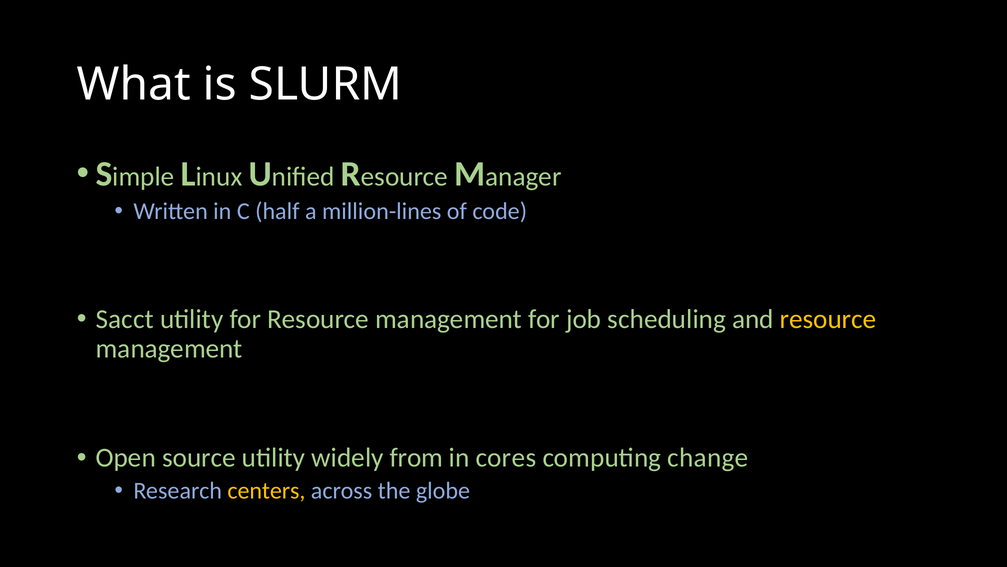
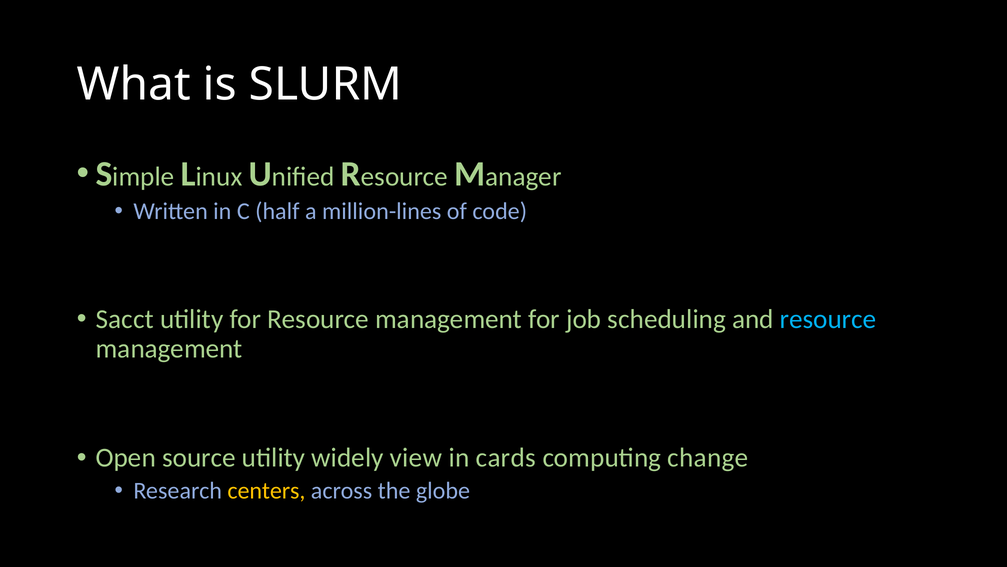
resource colour: yellow -> light blue (828, 319)
from: from -> view (416, 457)
cores: cores -> cards (506, 457)
